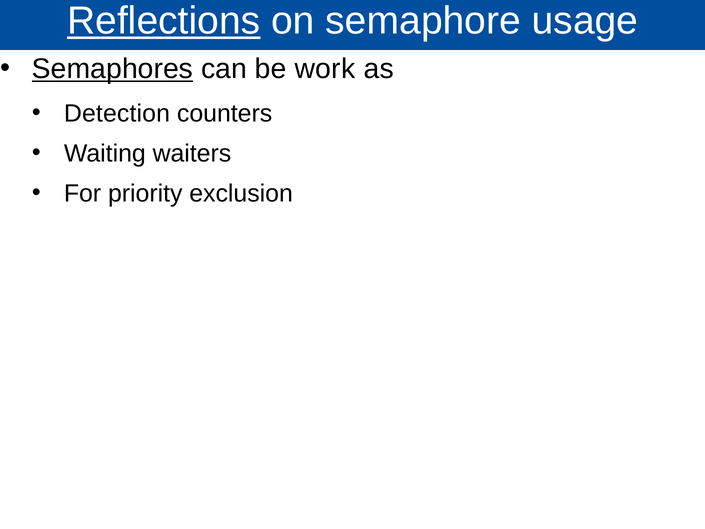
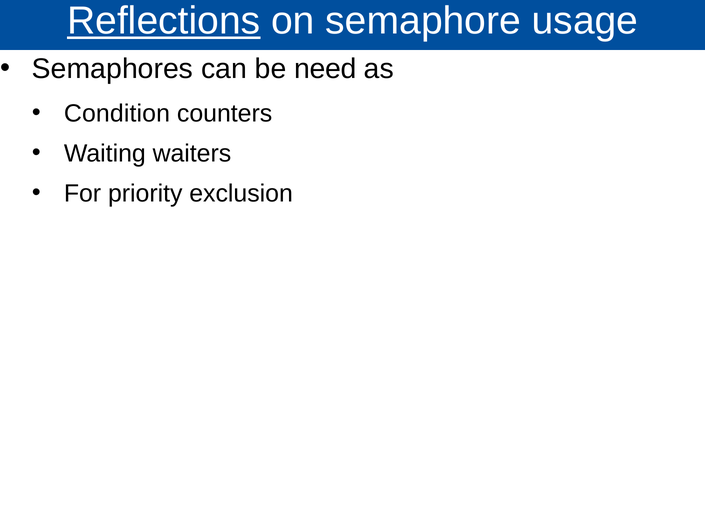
Semaphores underline: present -> none (113, 69)
work: work -> need (325, 69)
Detection: Detection -> Condition (117, 113)
